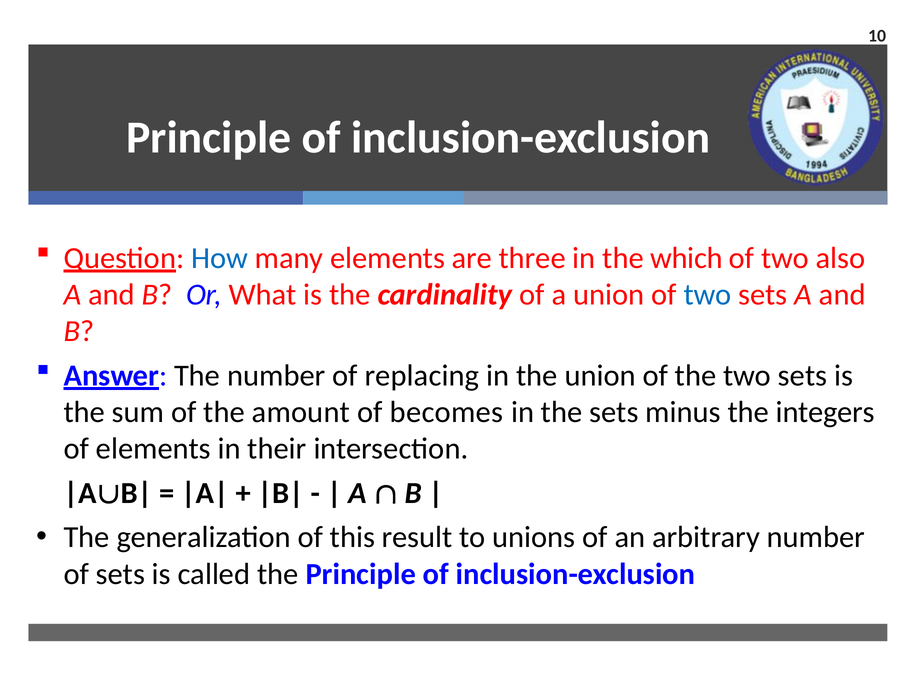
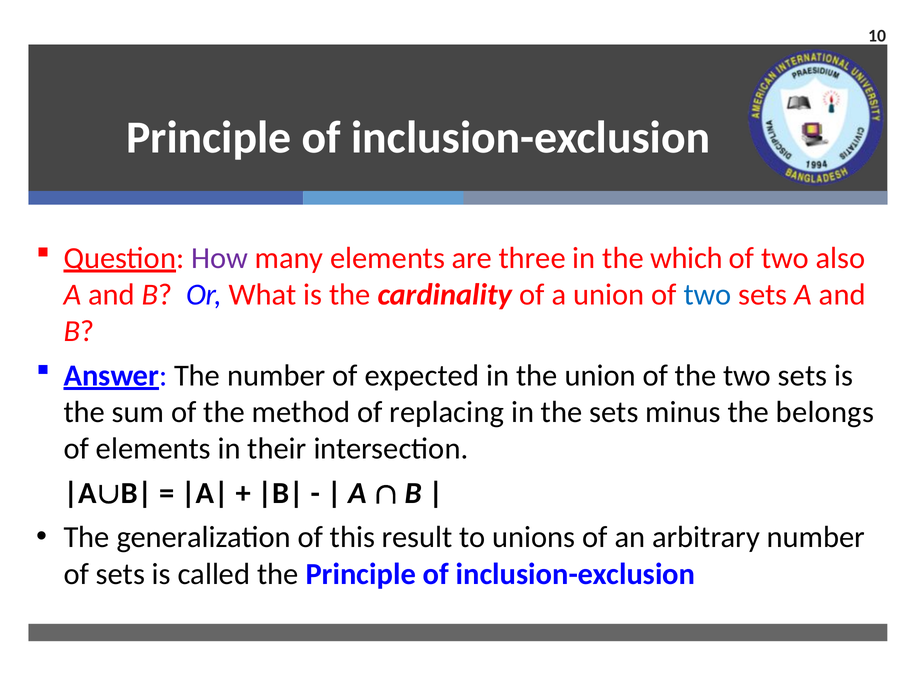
How colour: blue -> purple (220, 258)
replacing: replacing -> expected (422, 376)
amount: amount -> method (301, 412)
becomes: becomes -> replacing (447, 412)
integers: integers -> belongs (825, 412)
